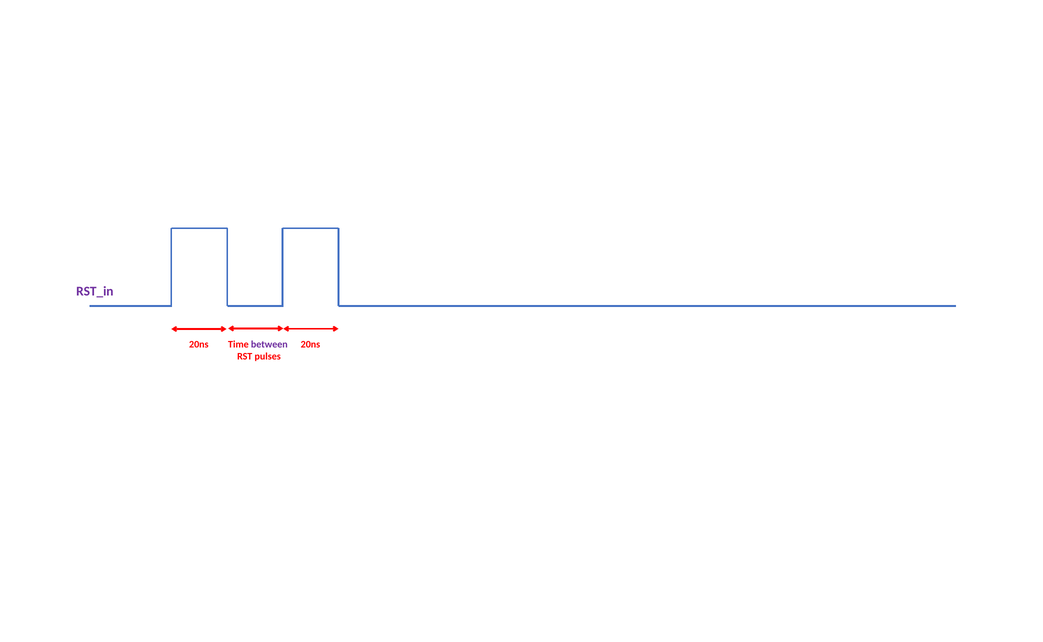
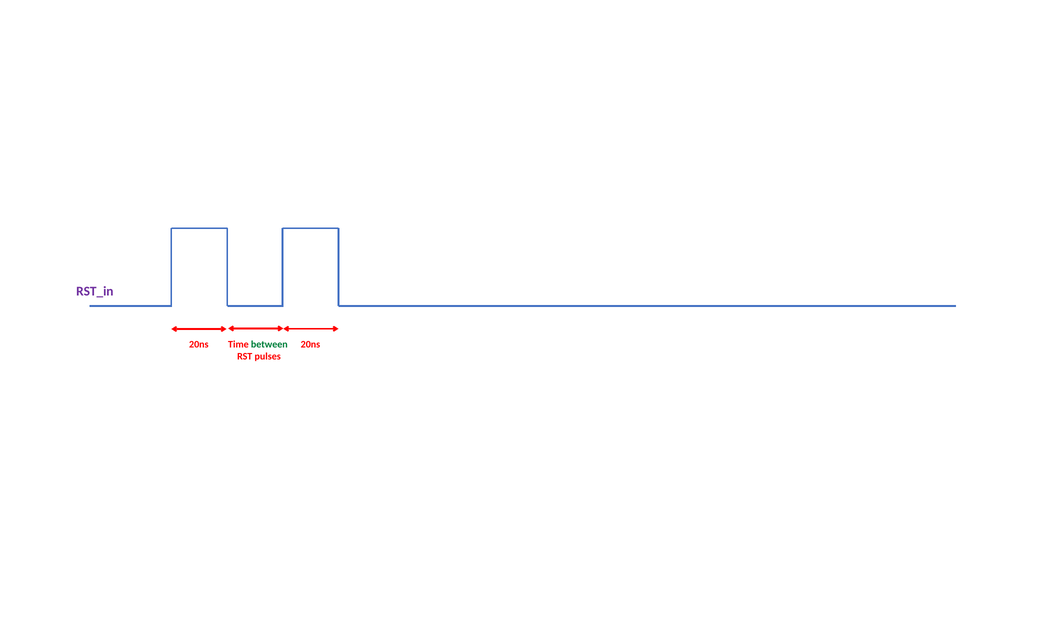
between colour: purple -> green (269, 344)
